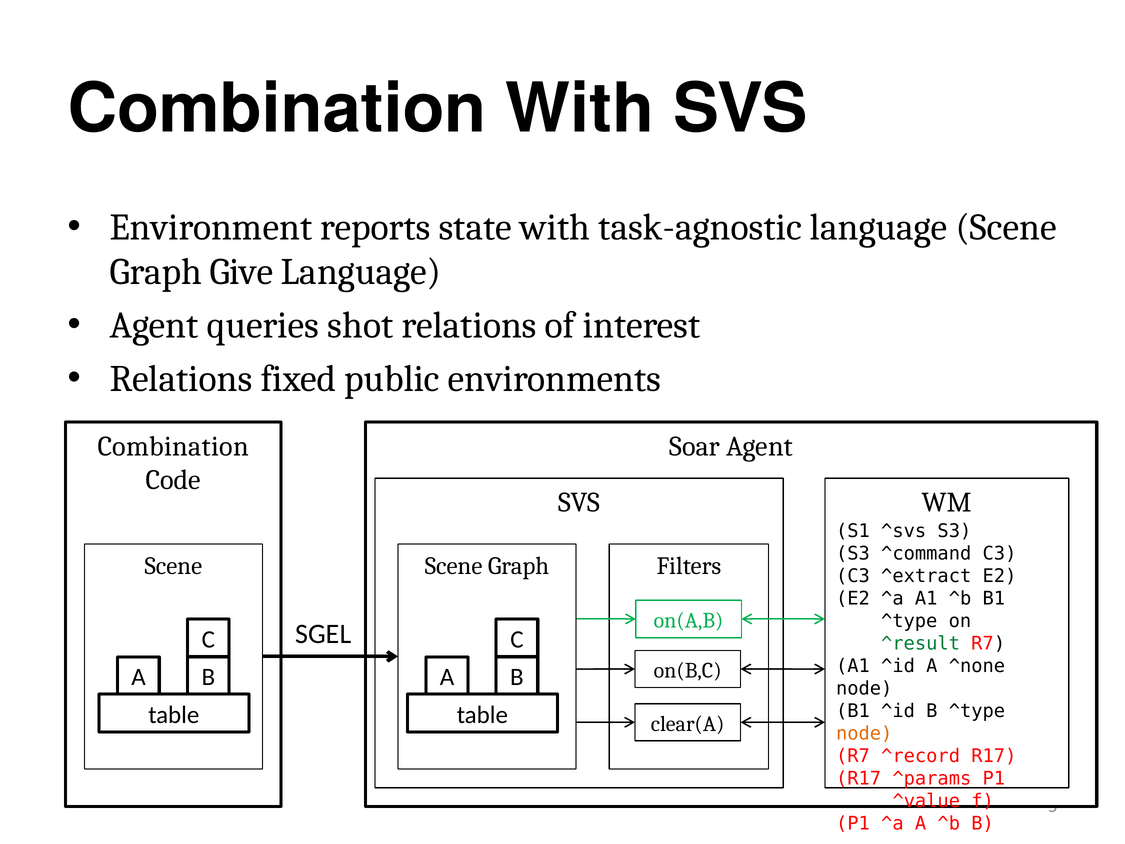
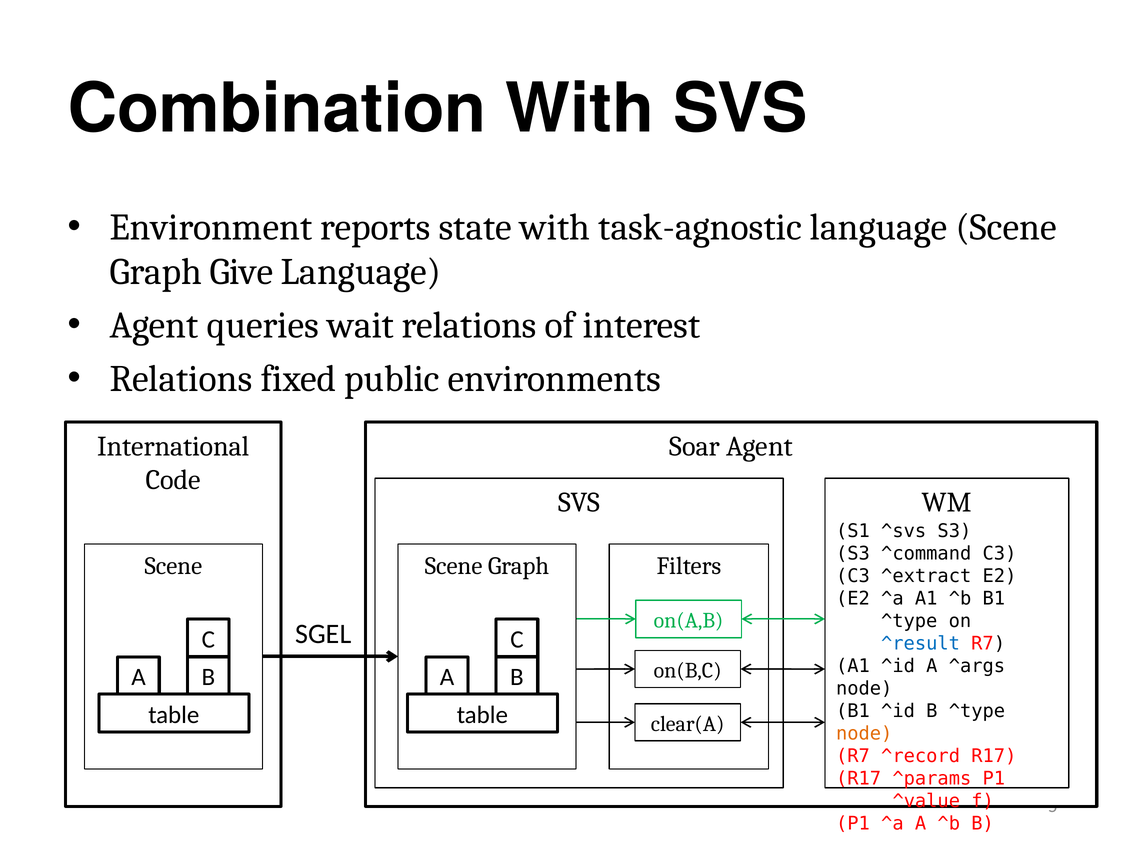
shot: shot -> wait (361, 325)
Combination: Combination -> International (173, 446)
^result colour: green -> blue (921, 643)
^none: ^none -> ^args (977, 666)
